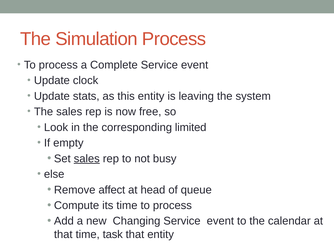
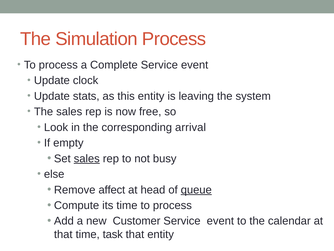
limited: limited -> arrival (191, 127)
queue underline: none -> present (196, 189)
Changing: Changing -> Customer (137, 221)
